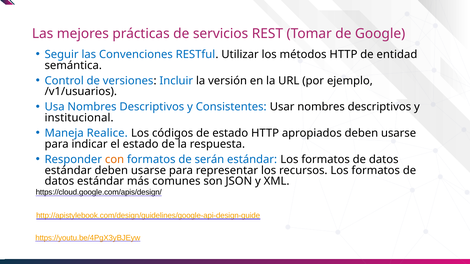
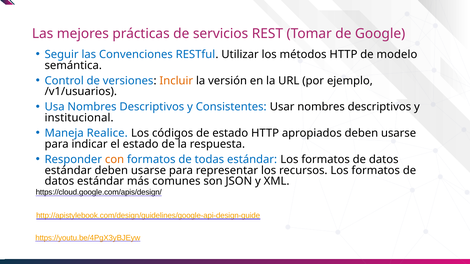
entidad: entidad -> modelo (397, 55)
Incluir colour: blue -> orange (176, 81)
serán: serán -> todas (209, 160)
